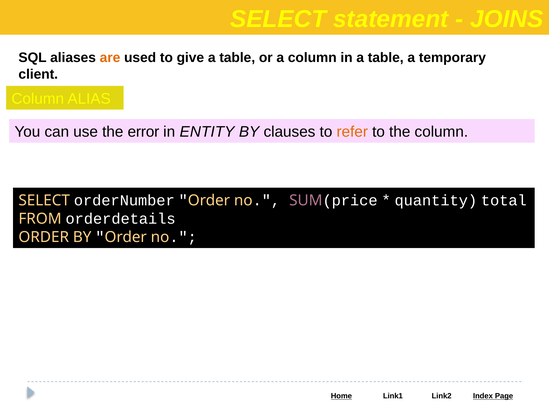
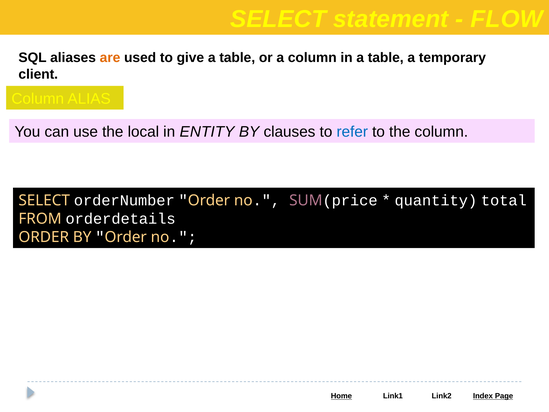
JOINS: JOINS -> FLOW (507, 19)
error: error -> local (143, 132)
refer colour: orange -> blue (352, 132)
